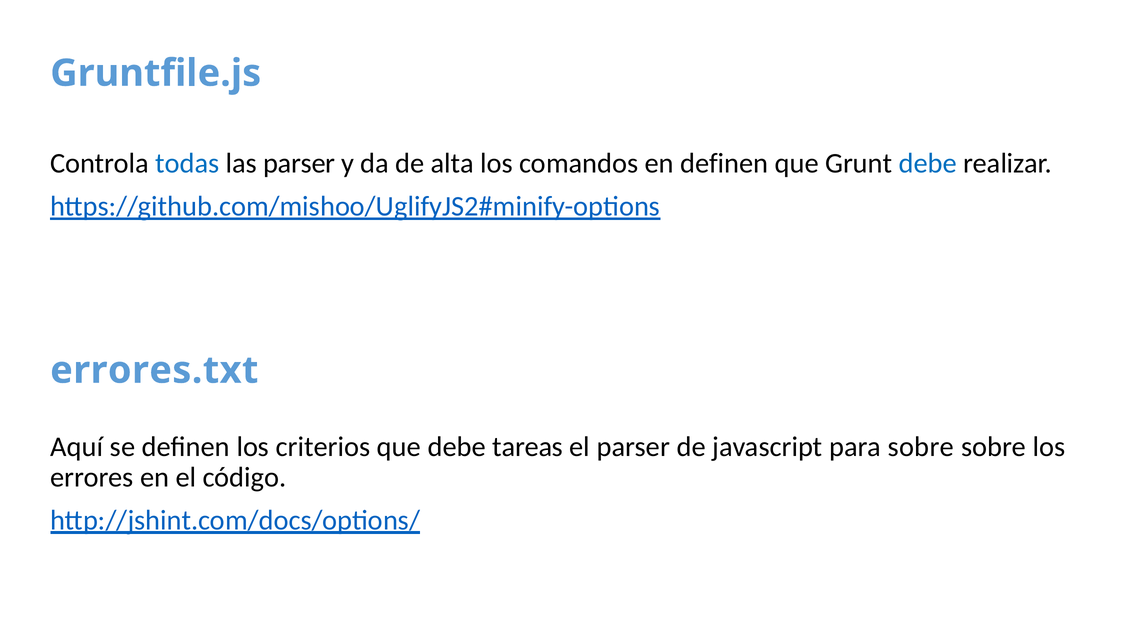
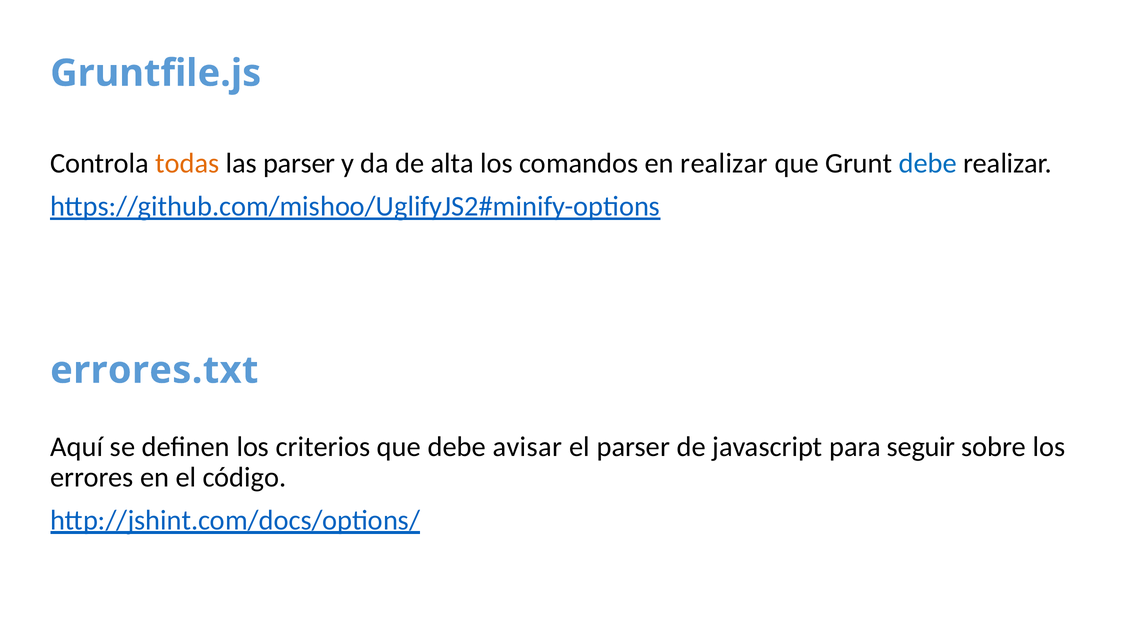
todas colour: blue -> orange (187, 164)
en definen: definen -> realizar (724, 164)
tareas: tareas -> avisar (527, 447)
para sobre: sobre -> seguir (921, 447)
